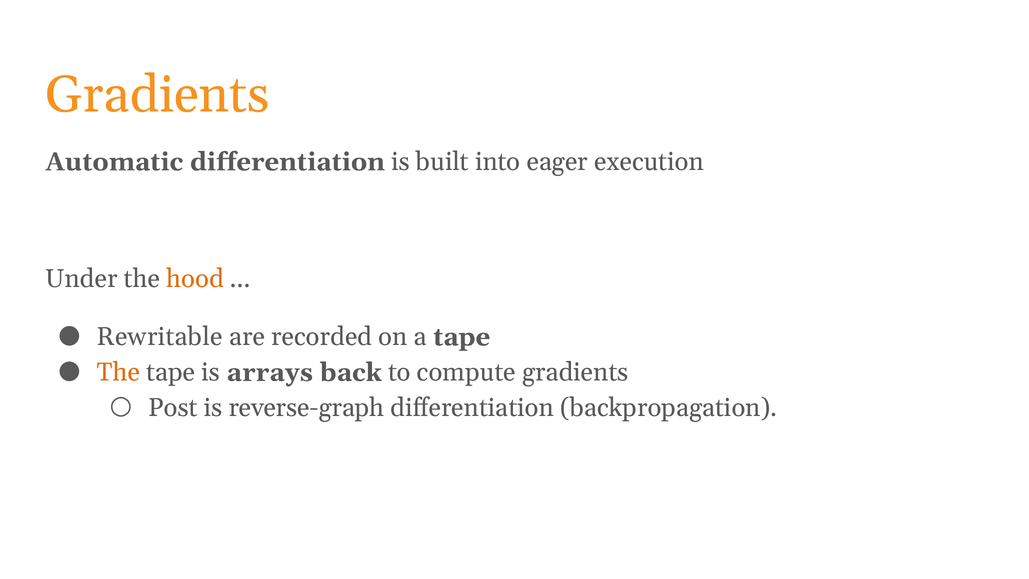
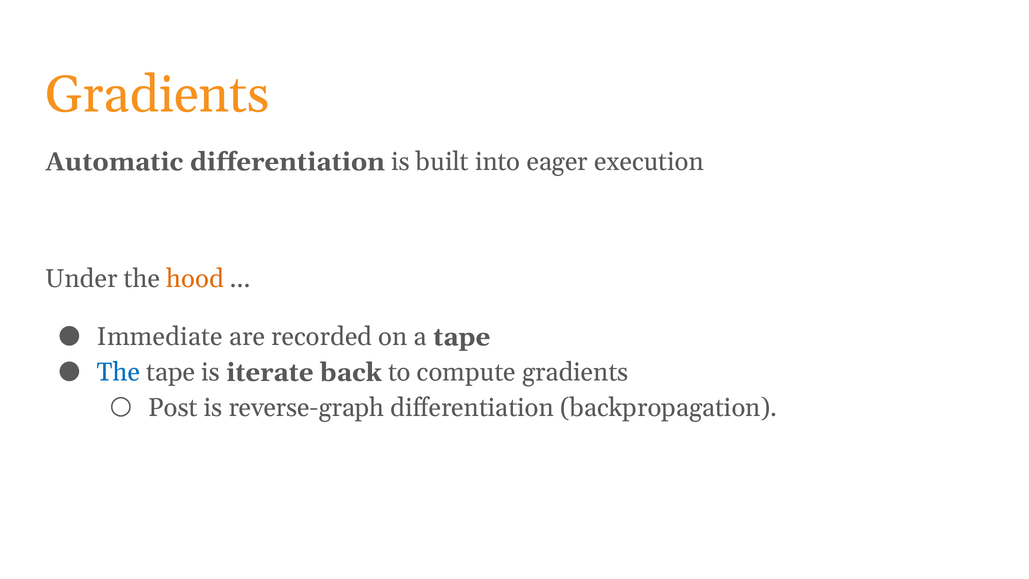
Rewritable: Rewritable -> Immediate (160, 337)
The colour: orange -> blue (118, 372)
arrays: arrays -> iterate (270, 372)
